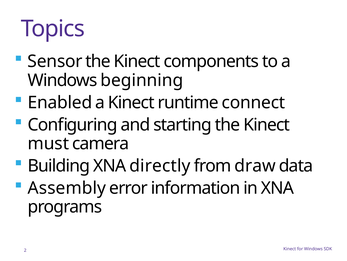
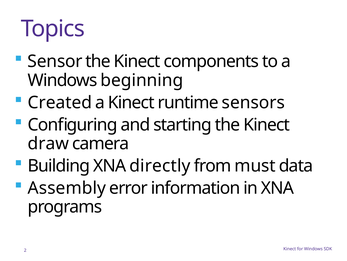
Enabled: Enabled -> Created (60, 102)
connect: connect -> sensors (253, 102)
must: must -> draw (48, 143)
draw: draw -> must (255, 165)
